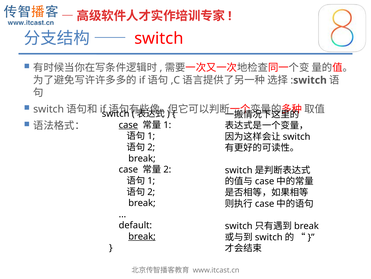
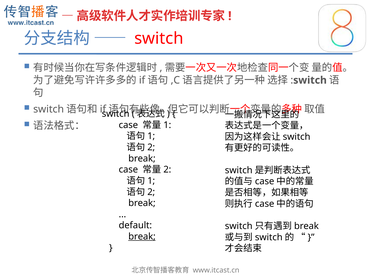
case underline: present -> none (128, 125)
